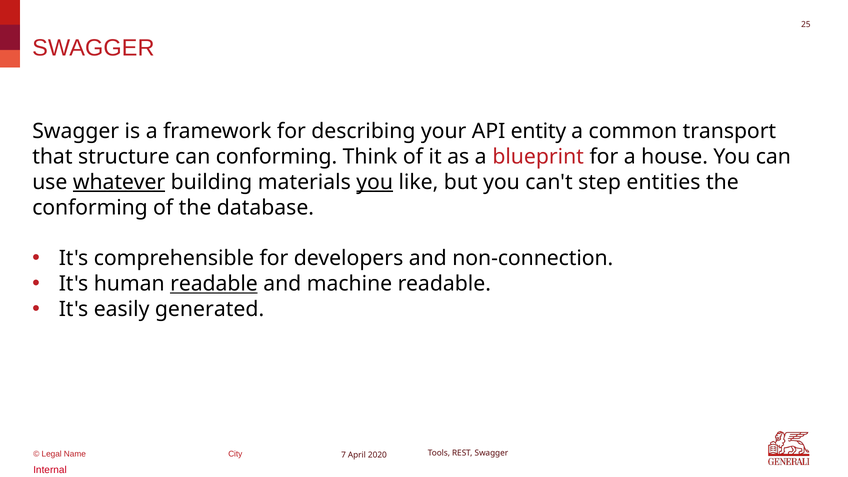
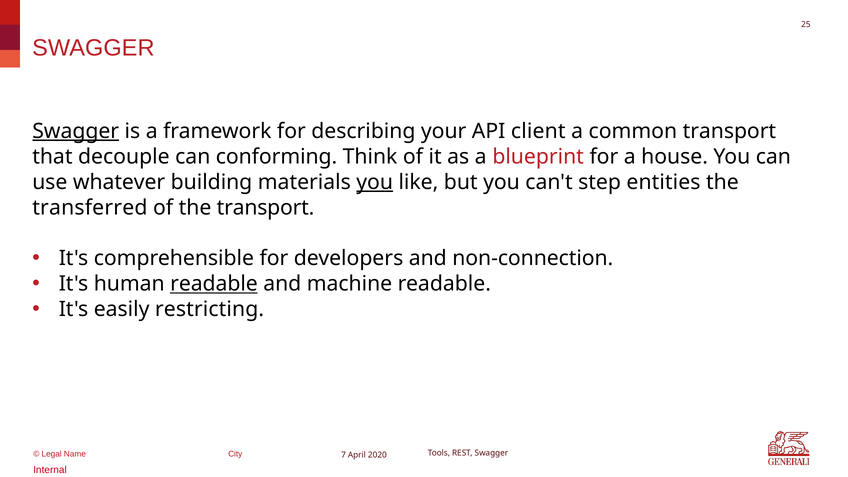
Swagger underline: none -> present (76, 131)
entity: entity -> client (538, 131)
structure: structure -> decouple (124, 157)
whatever underline: present -> none (119, 182)
conforming: conforming -> transferred (90, 208)
the database: database -> transport (266, 208)
generated: generated -> restricting (210, 309)
